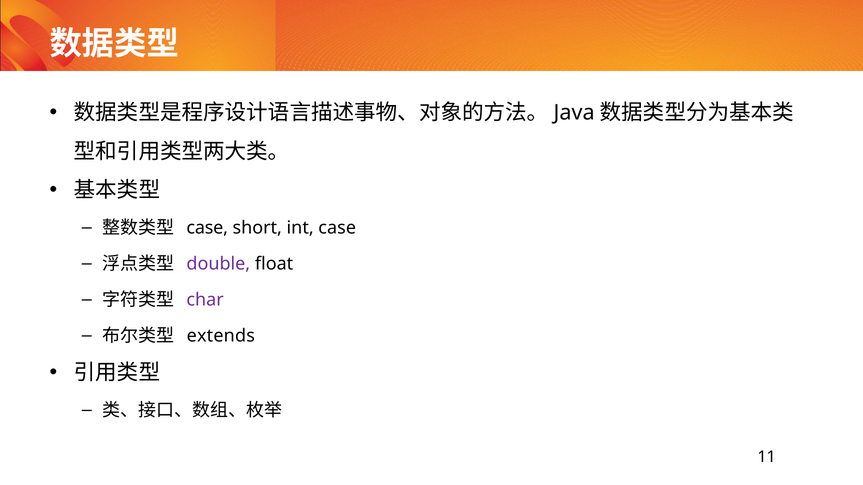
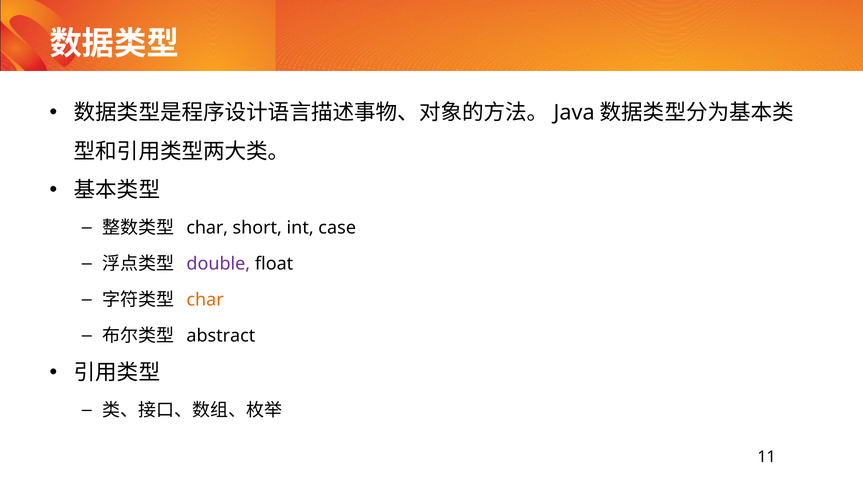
case: case -> char (207, 228)
char colour: purple -> orange (205, 300)
extends: extends -> abstract (221, 336)
